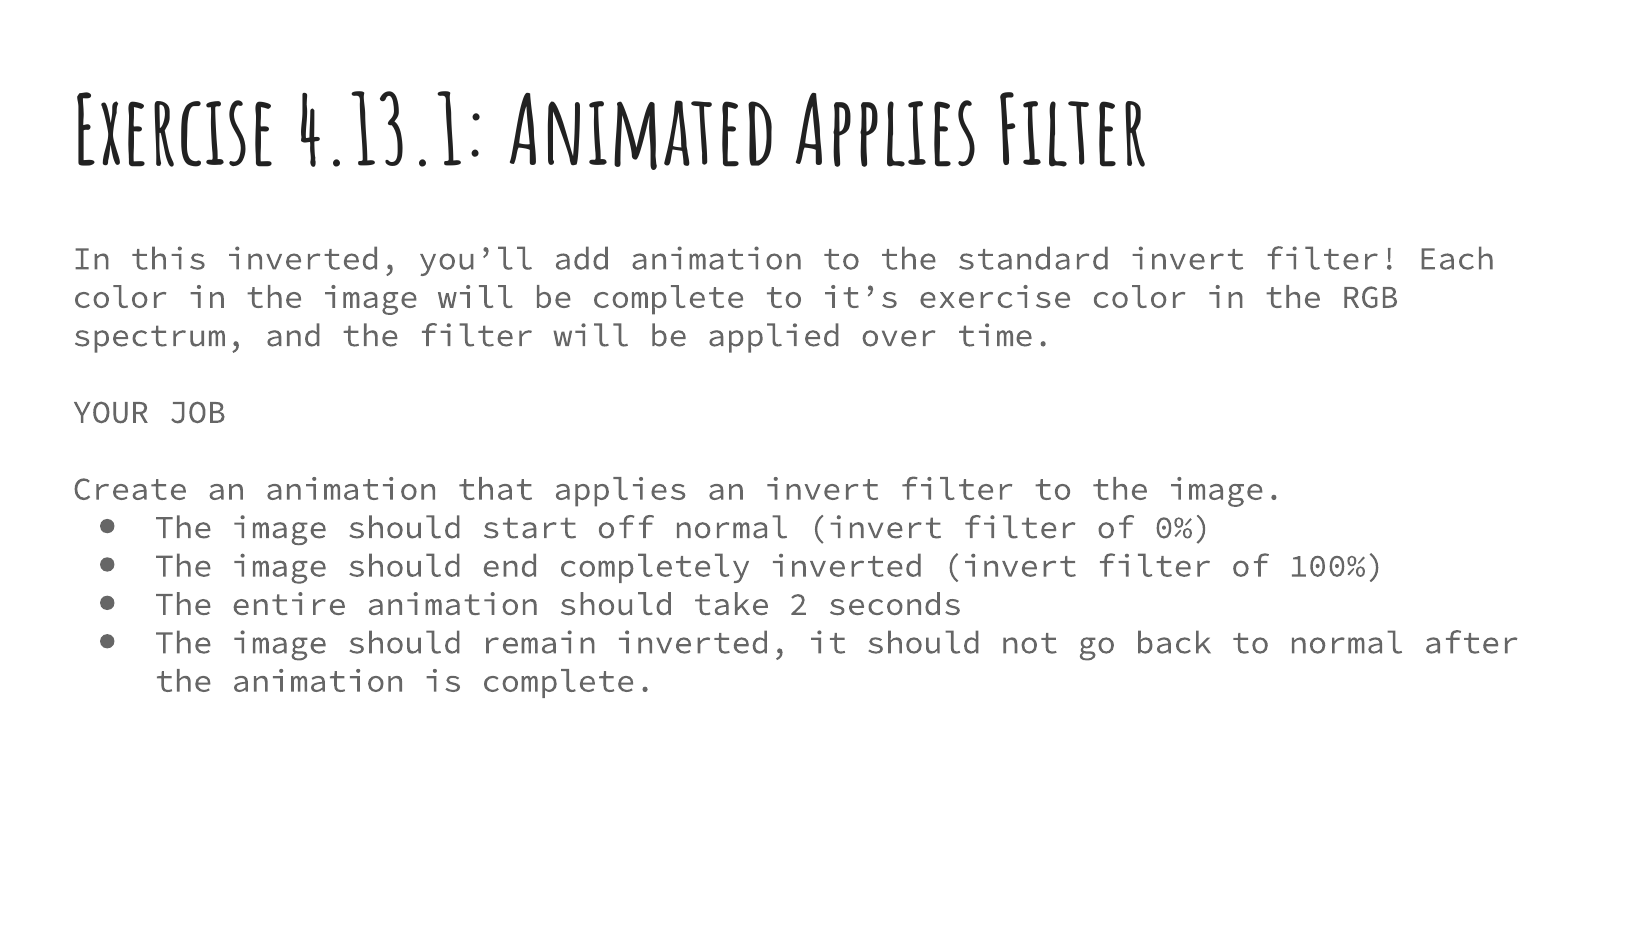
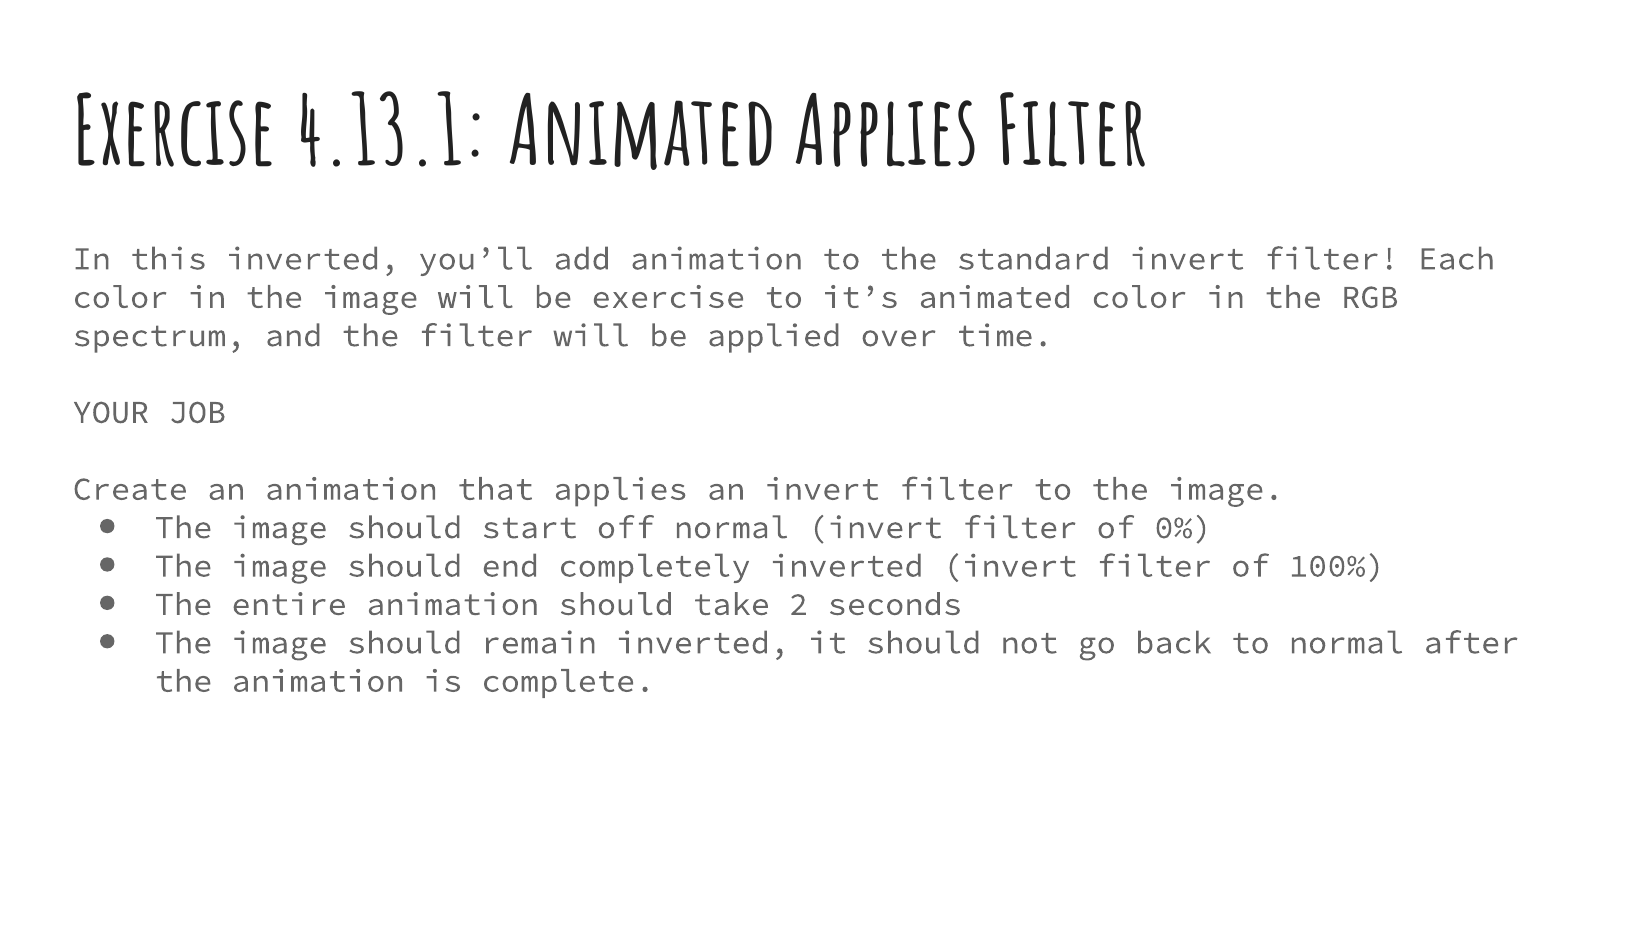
be complete: complete -> exercise (668, 297)
it’s exercise: exercise -> animated (995, 297)
